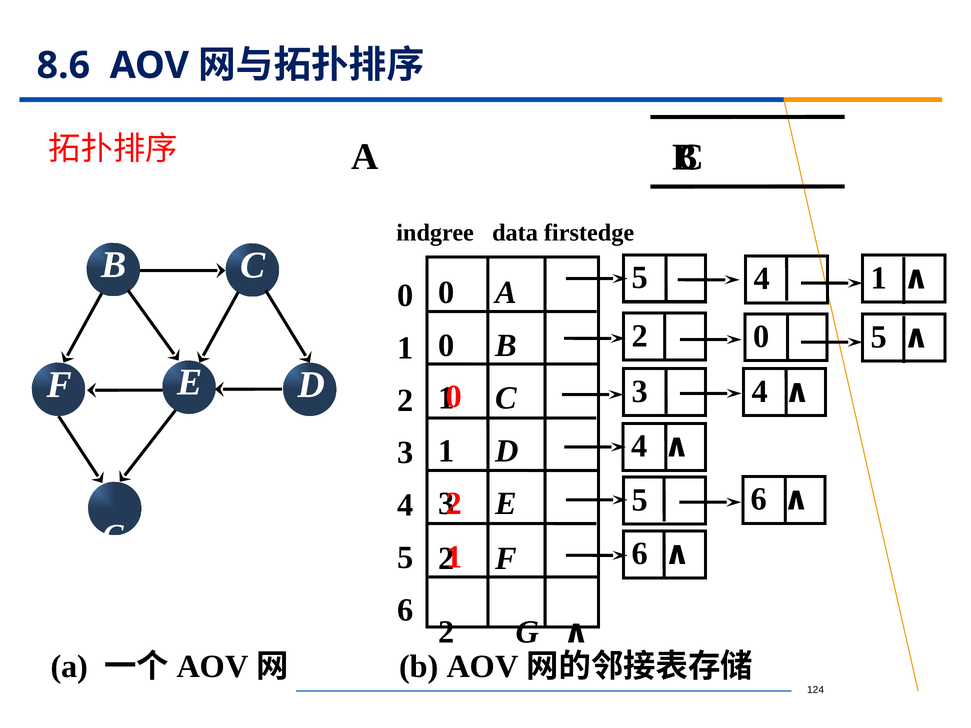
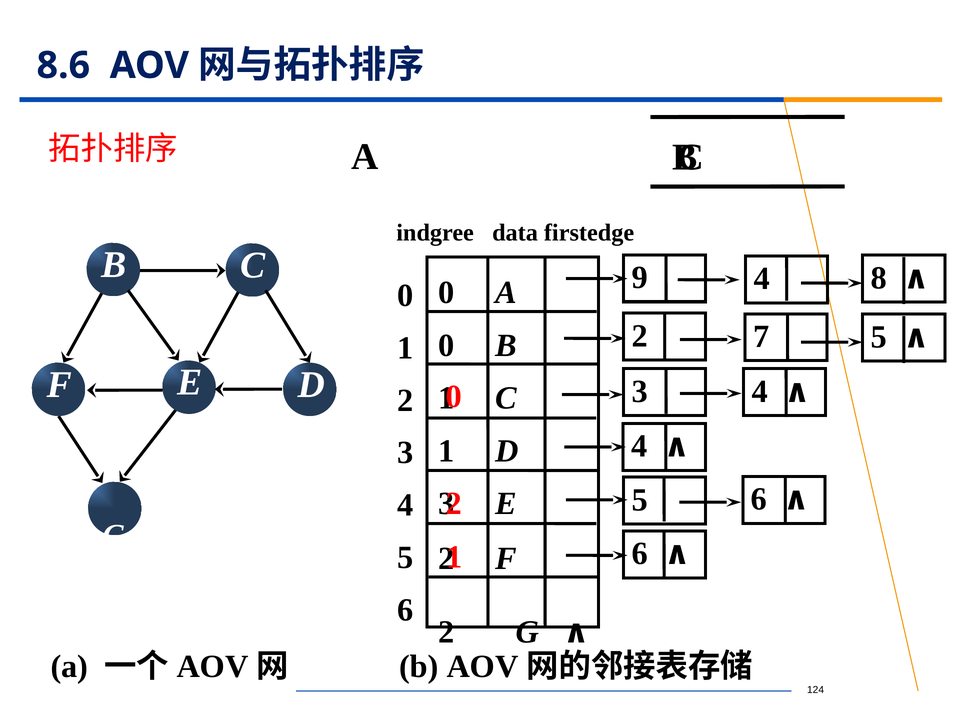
C 5: 5 -> 9 (640, 278)
4 1: 1 -> 8 (879, 278)
2 0: 0 -> 7 (761, 337)
